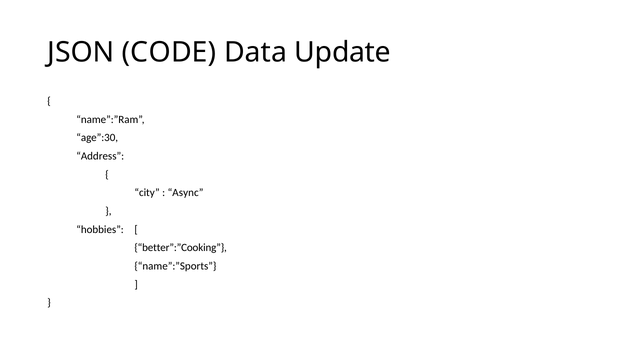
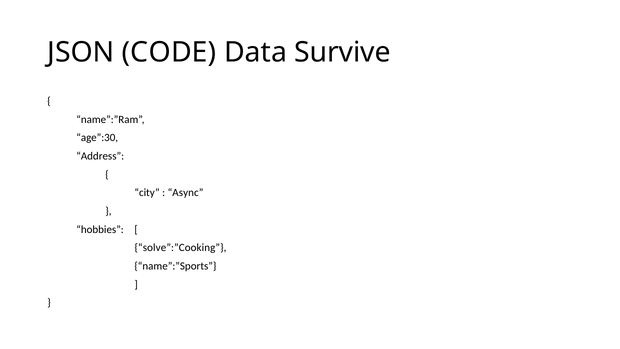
Update: Update -> Survive (343, 52)
better”:”Cooking: better”:”Cooking -> solve”:”Cooking (181, 248)
